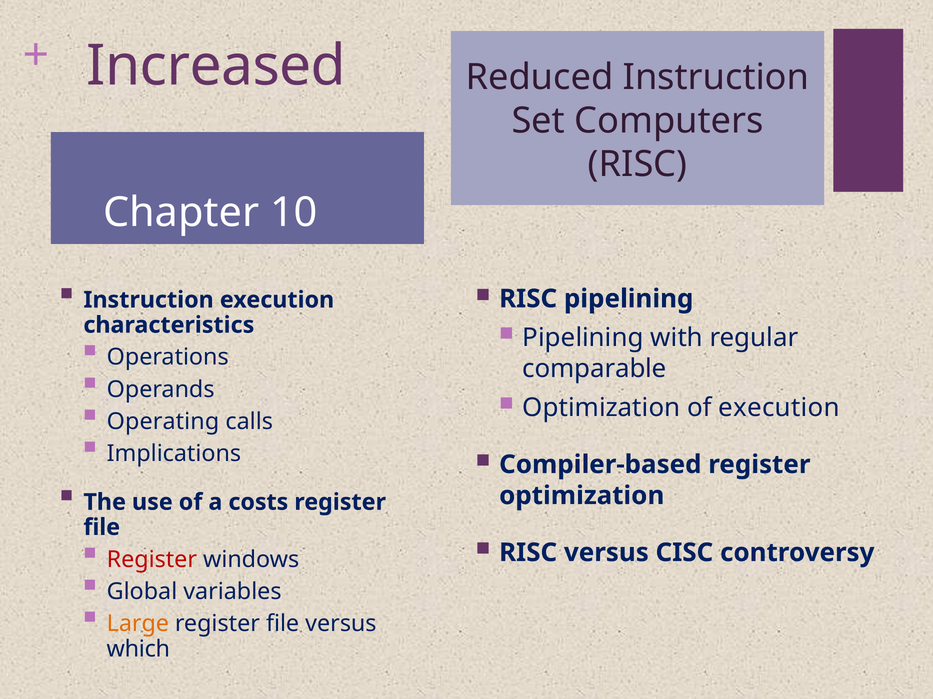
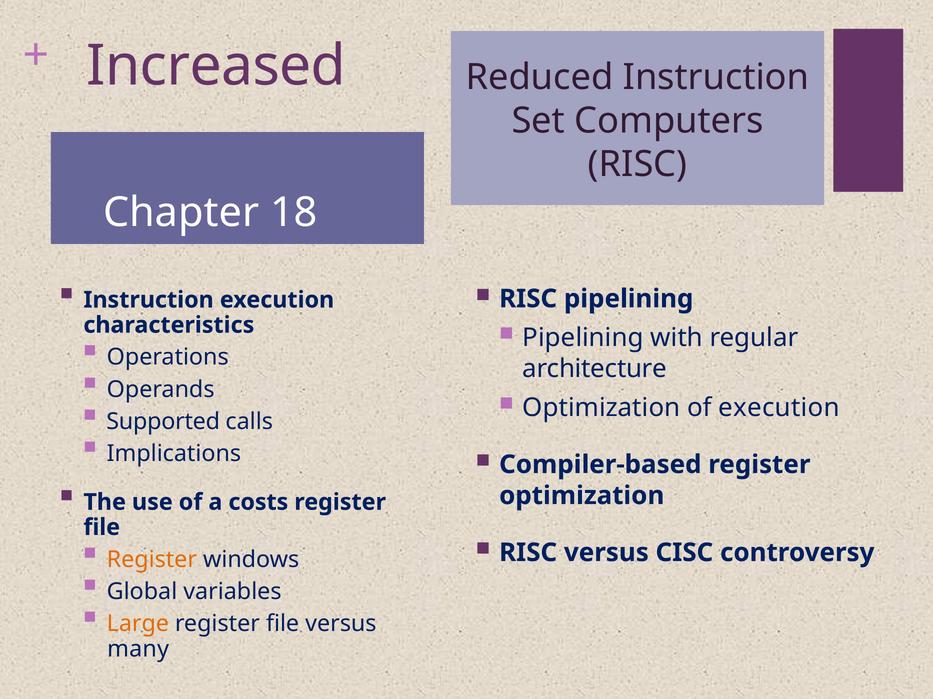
10: 10 -> 18 (294, 213)
comparable: comparable -> architecture (595, 369)
Operating: Operating -> Supported (163, 422)
Register colour: red -> orange (152, 560)
which: which -> many (138, 650)
